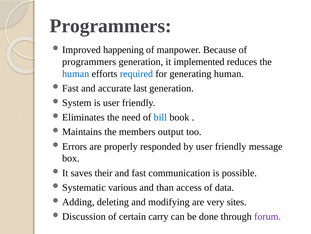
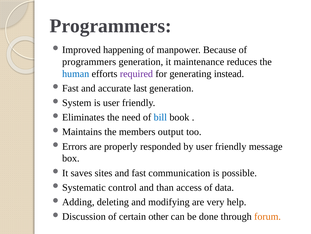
implemented: implemented -> maintenance (199, 62)
required colour: blue -> purple (136, 73)
generating human: human -> instead (229, 73)
their: their -> sites (104, 172)
various: various -> control (122, 187)
sites: sites -> help (237, 201)
carry: carry -> other (158, 216)
forum colour: purple -> orange (268, 216)
